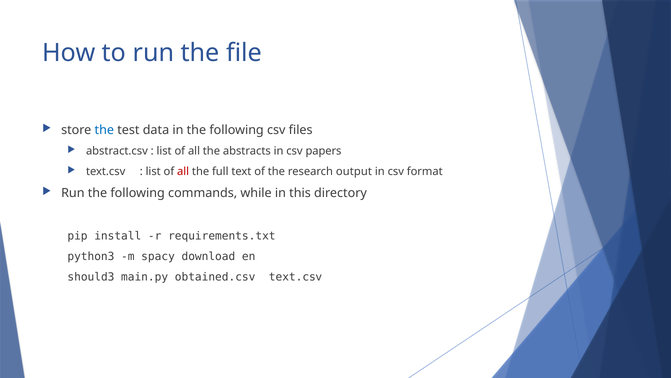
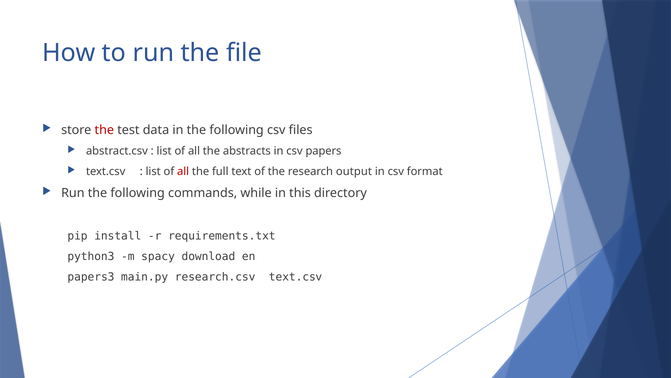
the colour: blue -> red (104, 130)
should3: should3 -> papers3 (91, 277)
obtained.csv: obtained.csv -> research.csv (215, 277)
